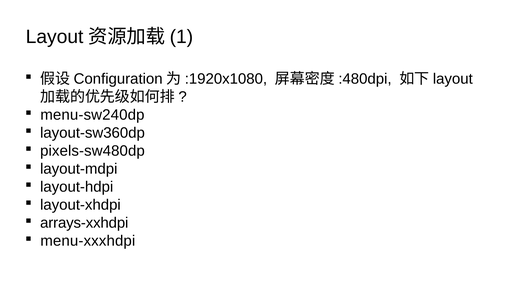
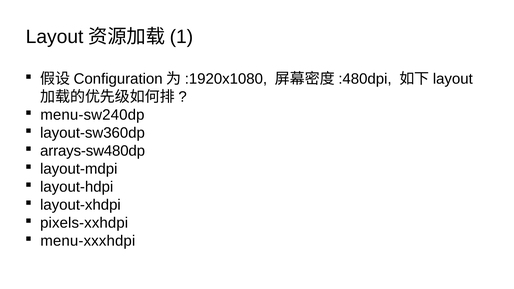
pixels-sw480dp: pixels-sw480dp -> arrays-sw480dp (93, 151)
arrays-xxhdpi: arrays-xxhdpi -> pixels-xxhdpi (84, 223)
